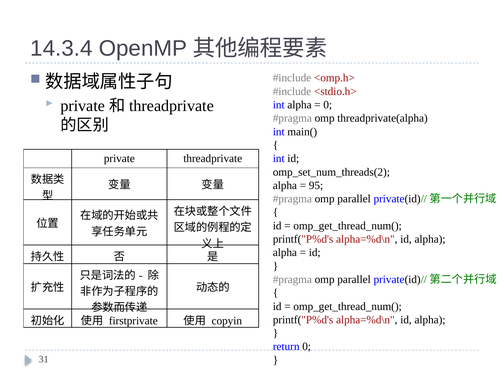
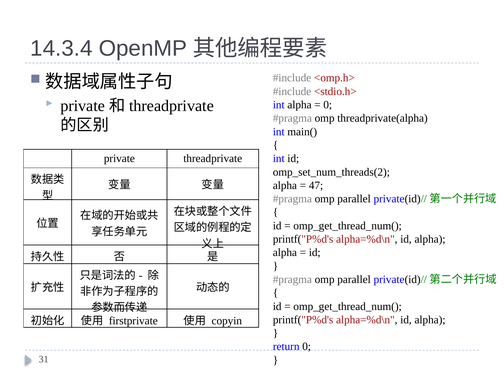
95: 95 -> 47 (316, 185)
